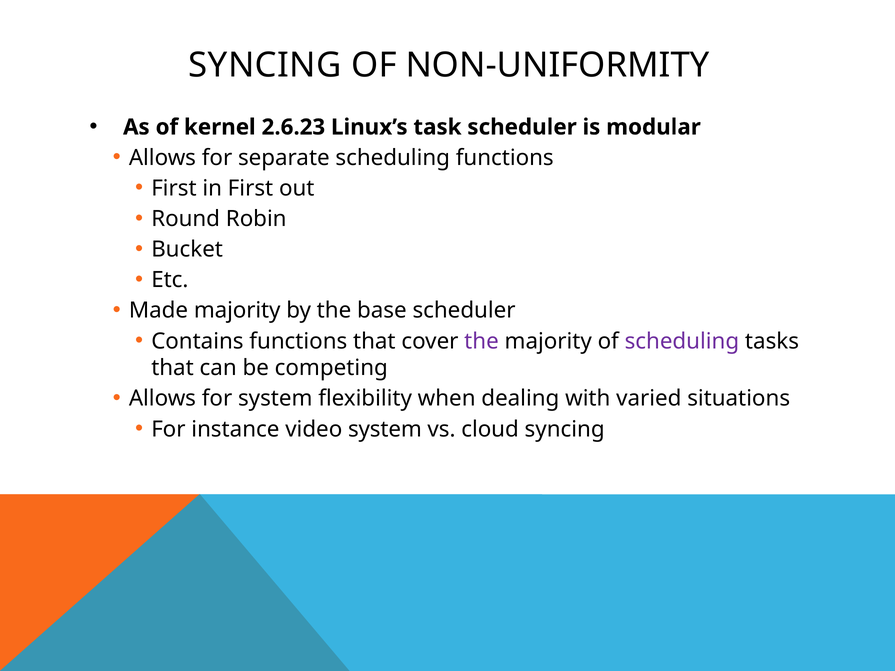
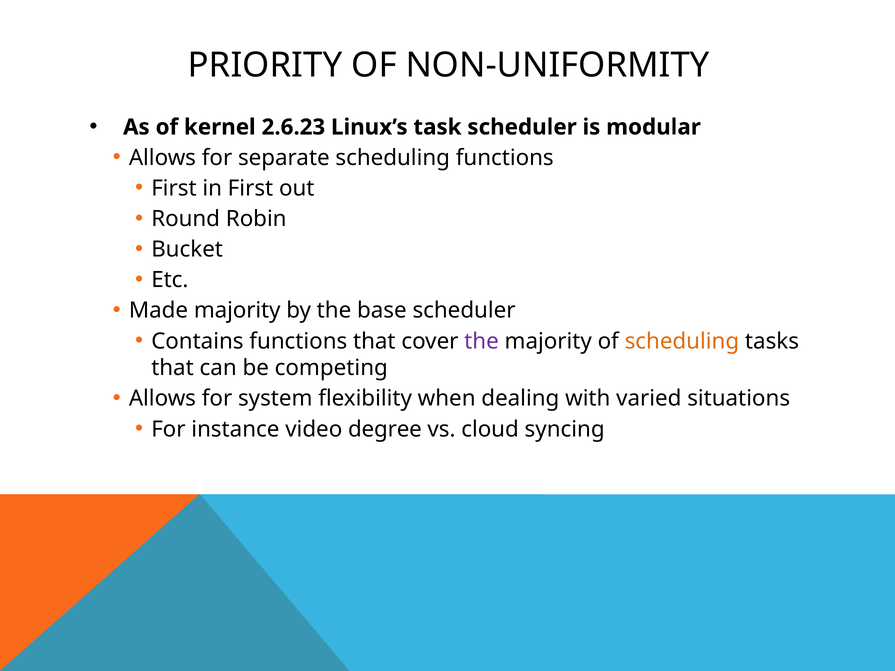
SYNCING: SYNCING -> PRIORITY (265, 65)
scheduling colour: purple -> orange (682, 341)
video system: system -> degree (385, 429)
